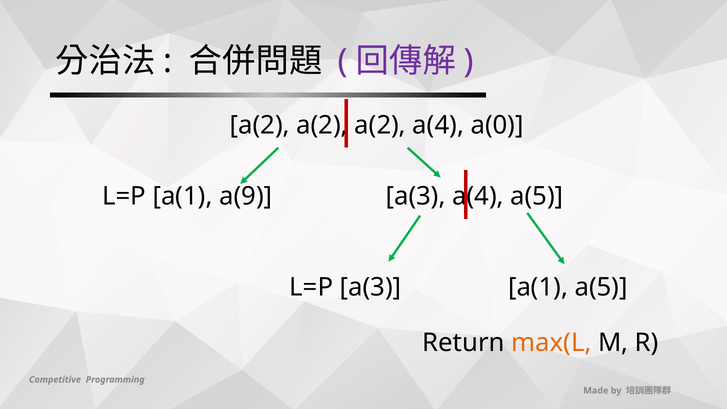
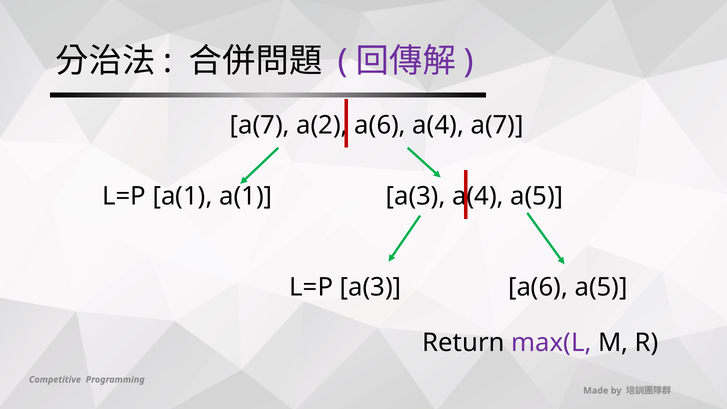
a(2: a(2 -> a(7 (260, 125)
a(2: a(2 -> a(6 (380, 125)
a(4 a(0: a(0 -> a(7 (497, 125)
a(1 a(9: a(9 -> a(1 (246, 196)
a(3 a(1: a(1 -> a(6 (538, 287)
max(L colour: orange -> purple (551, 343)
